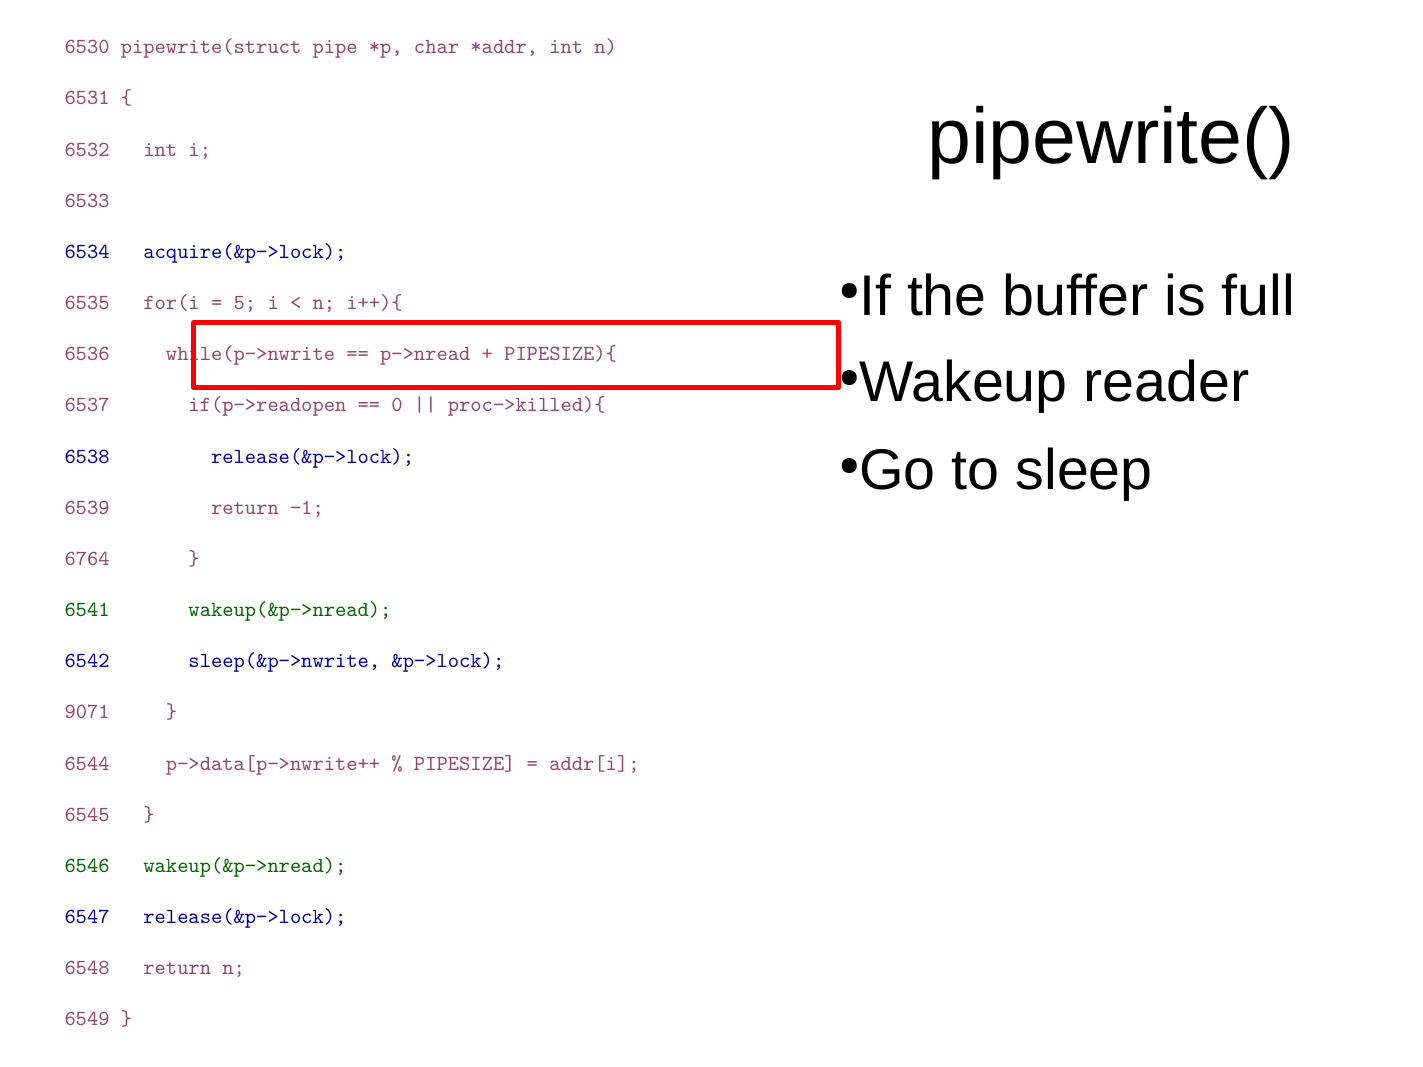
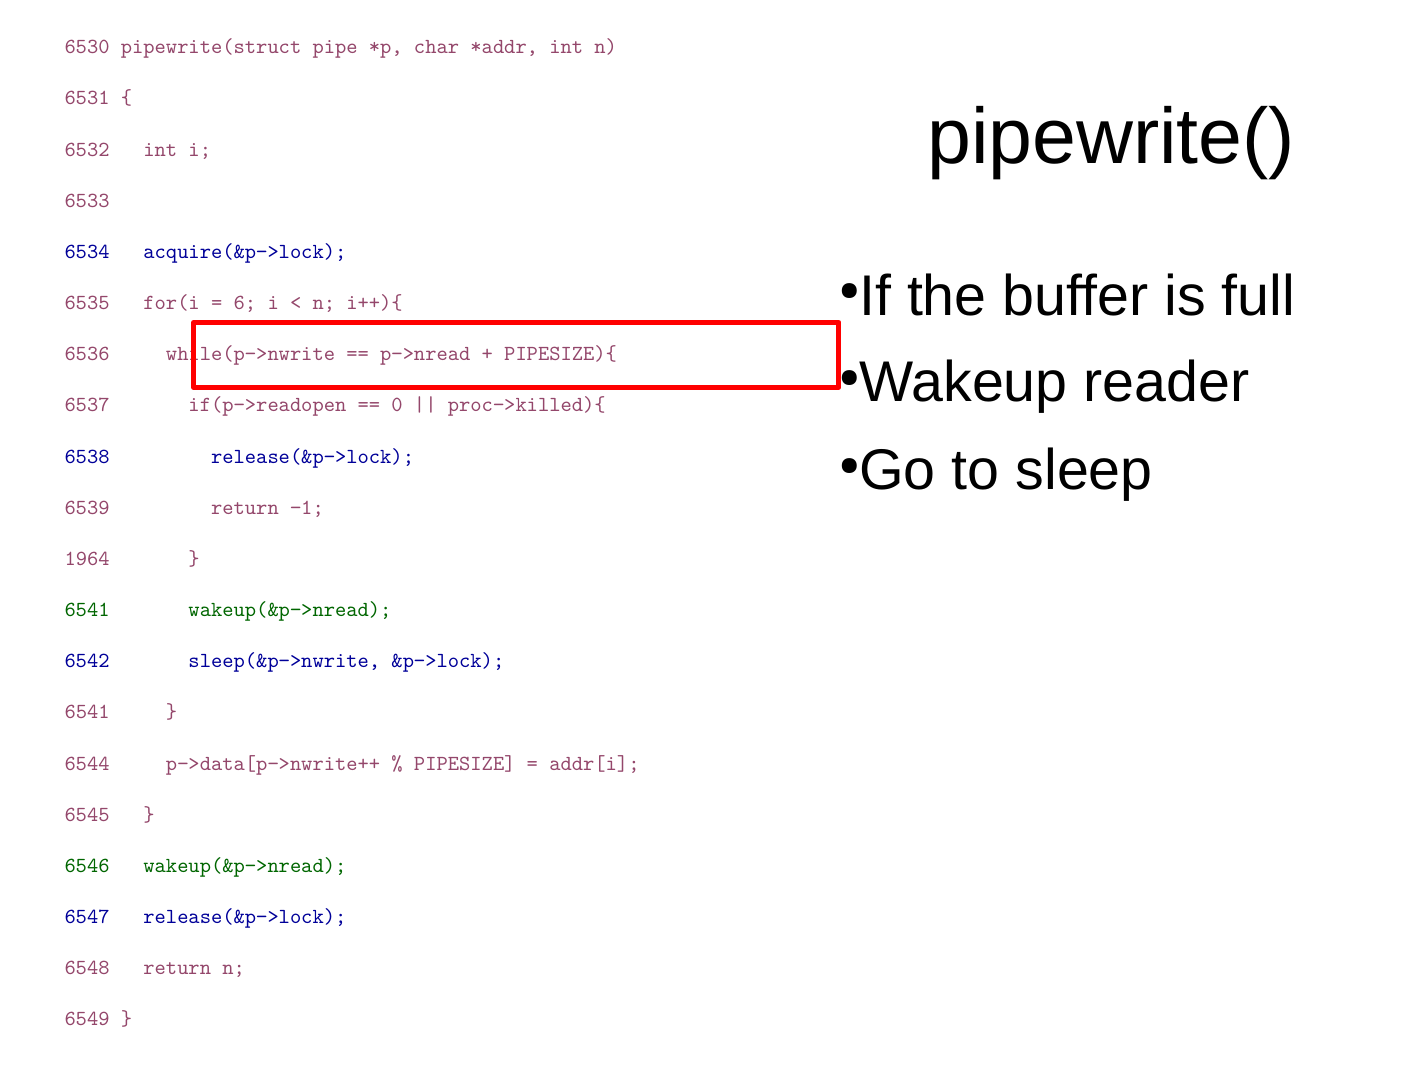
5: 5 -> 6 (245, 303)
6764: 6764 -> 1964 (87, 558)
9071: 9071 -> 6541 (87, 712)
